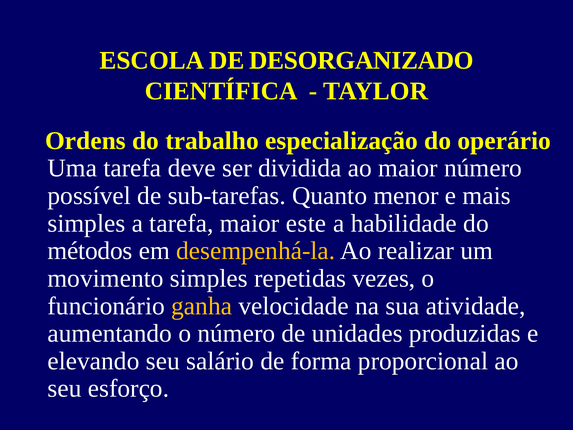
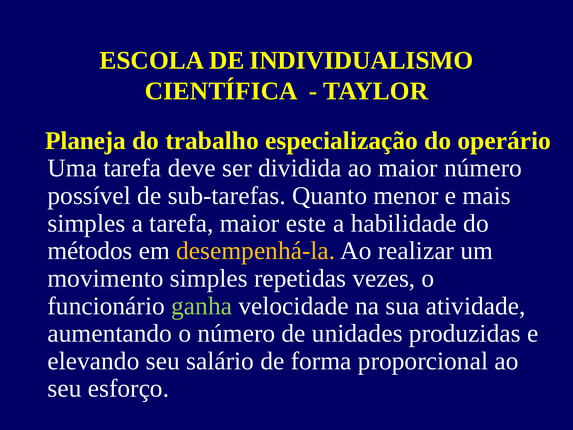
DESORGANIZADO: DESORGANIZADO -> INDIVIDUALISMO (361, 60)
Ordens: Ordens -> Planeja (86, 141)
ganha colour: yellow -> light green (202, 306)
